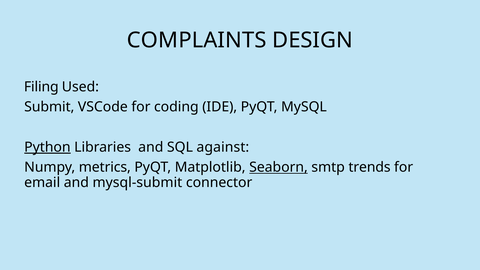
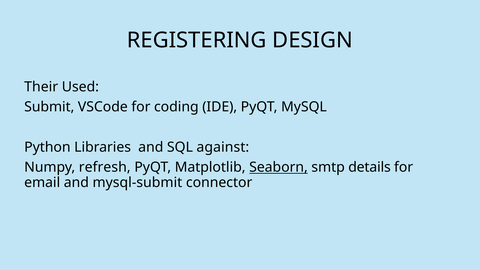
COMPLAINTS: COMPLAINTS -> REGISTERING (197, 40)
Filing: Filing -> Their (41, 87)
Python underline: present -> none (47, 147)
metrics: metrics -> refresh (105, 167)
trends: trends -> details (370, 167)
